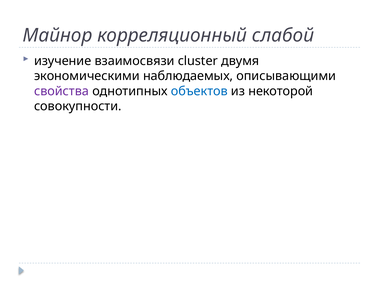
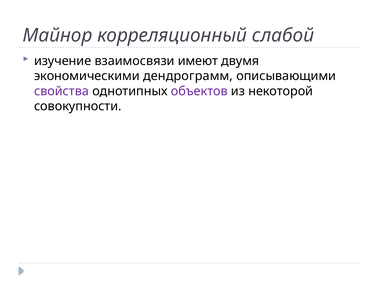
cluster: cluster -> имеют (198, 61)
наблюдаемых: наблюдаемых -> дендрограмм (188, 76)
объектов colour: blue -> purple (199, 91)
